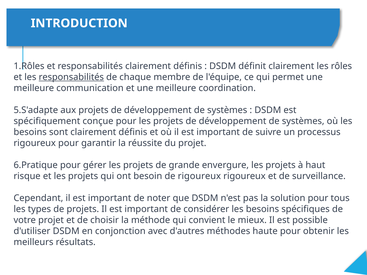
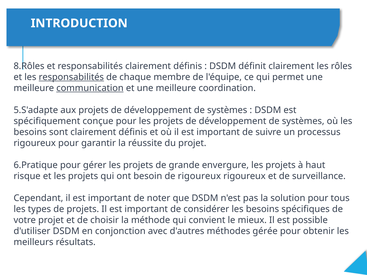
1.Rôles: 1.Rôles -> 8.Rôles (29, 66)
communication underline: none -> present (90, 88)
haute: haute -> gérée (265, 231)
